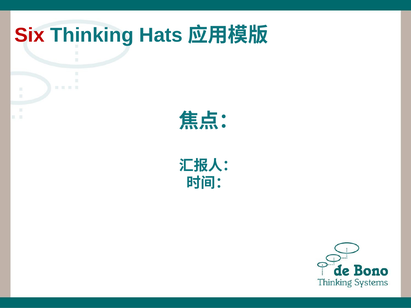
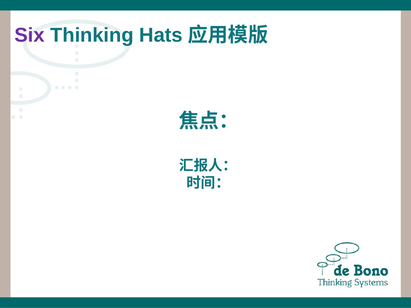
Six colour: red -> purple (30, 35)
